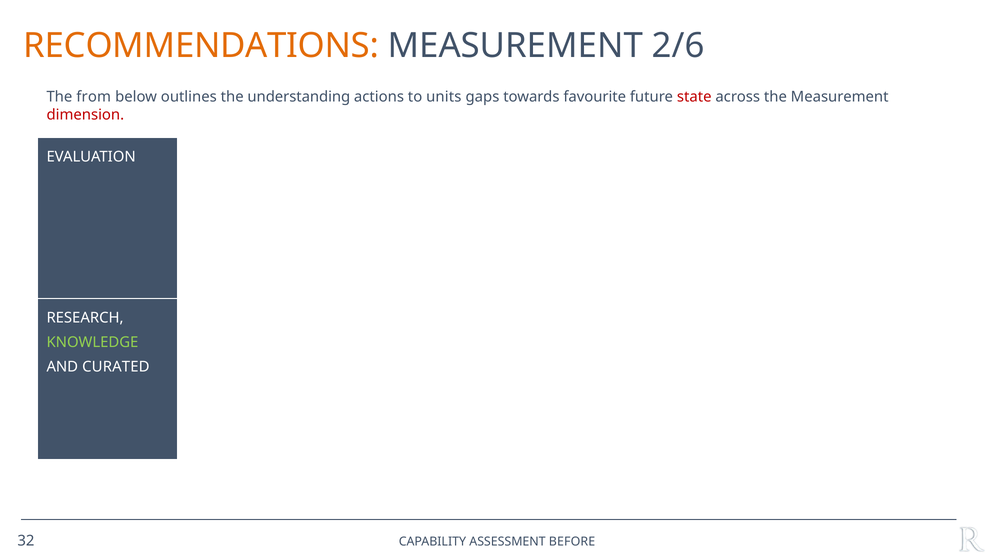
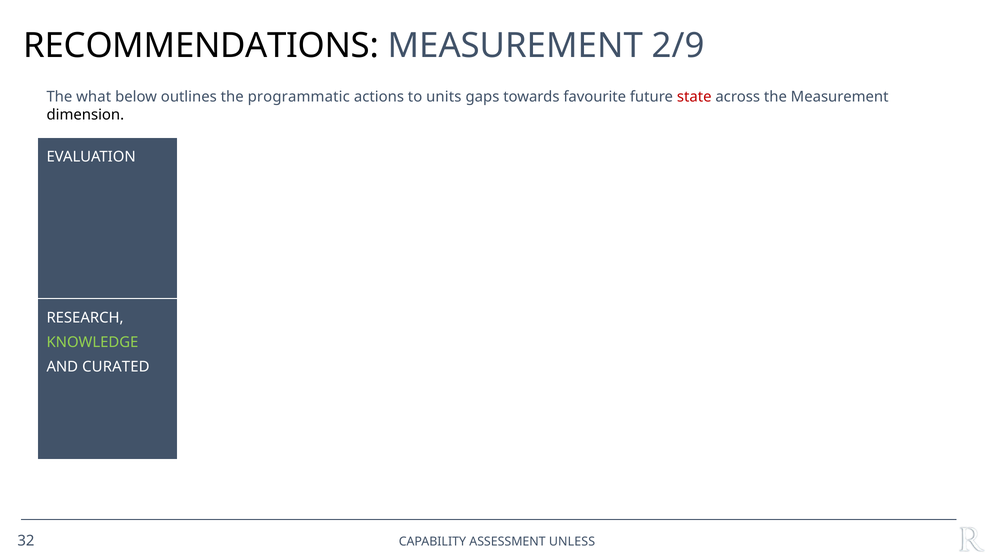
RECOMMENDATIONS colour: orange -> black (201, 46)
2/6: 2/6 -> 2/9 (678, 46)
from: from -> what (94, 97)
understanding: understanding -> programmatic (299, 97)
dimension colour: red -> black (85, 115)
BEFORE: BEFORE -> UNLESS (572, 542)
